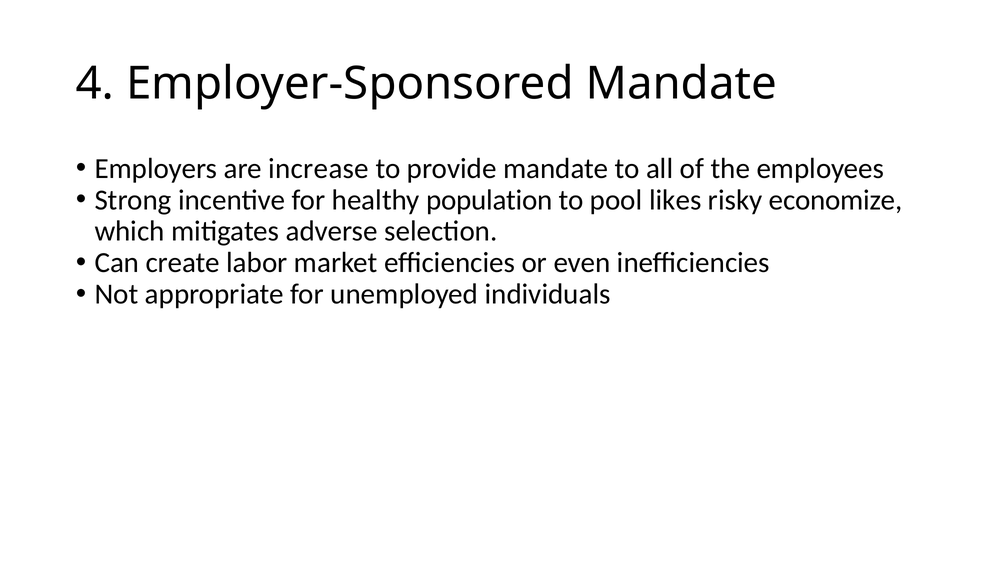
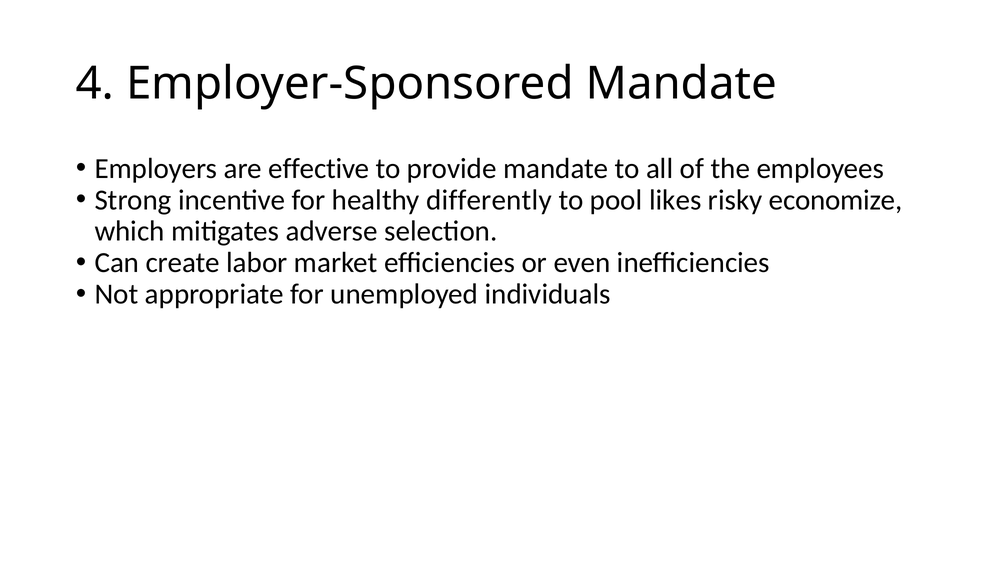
increase: increase -> effective (319, 168)
population: population -> differently (489, 200)
